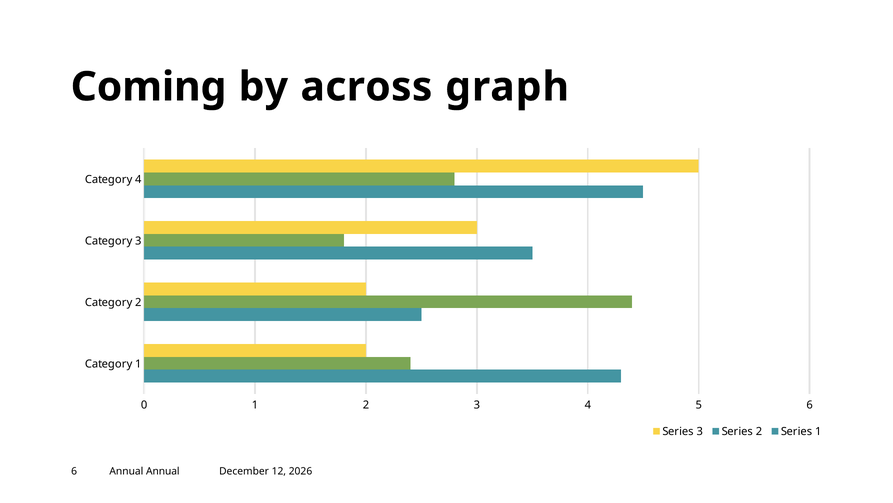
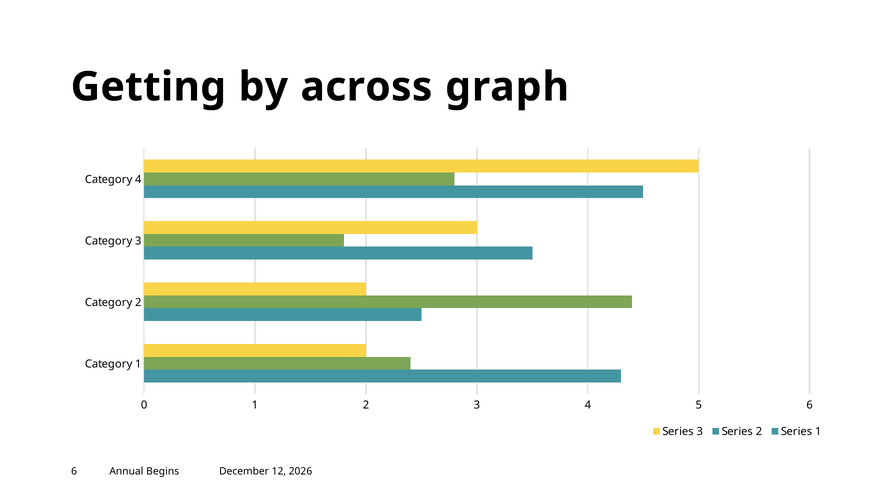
Coming: Coming -> Getting (148, 87)
Annual Annual: Annual -> Begins (163, 471)
